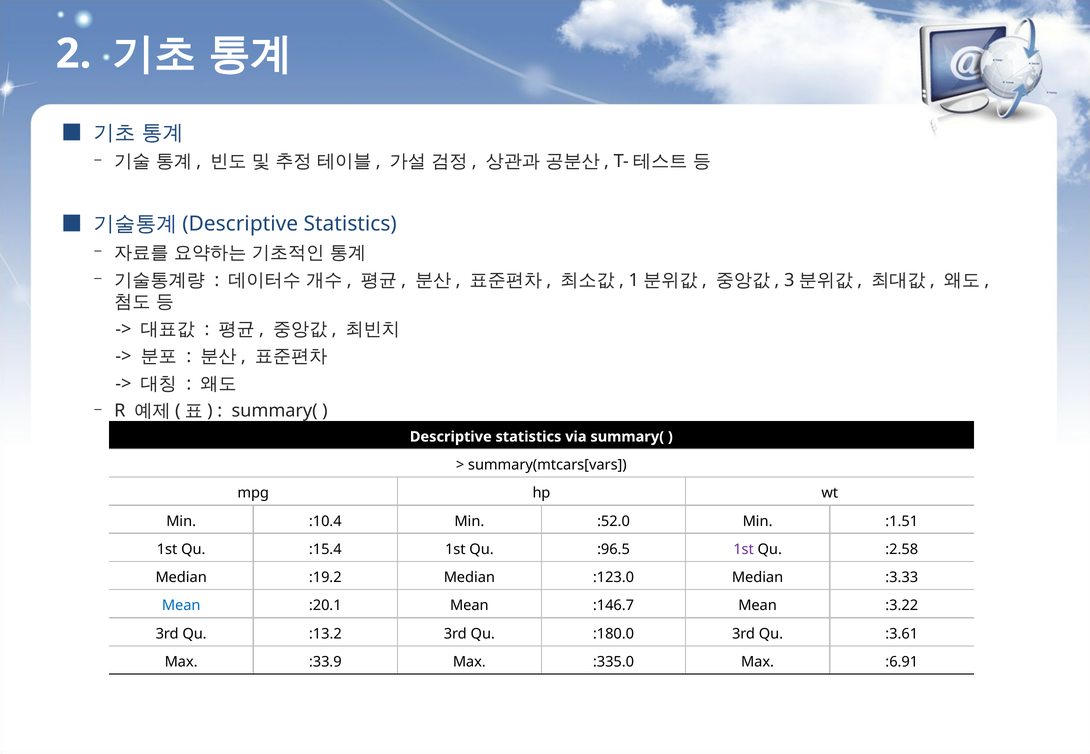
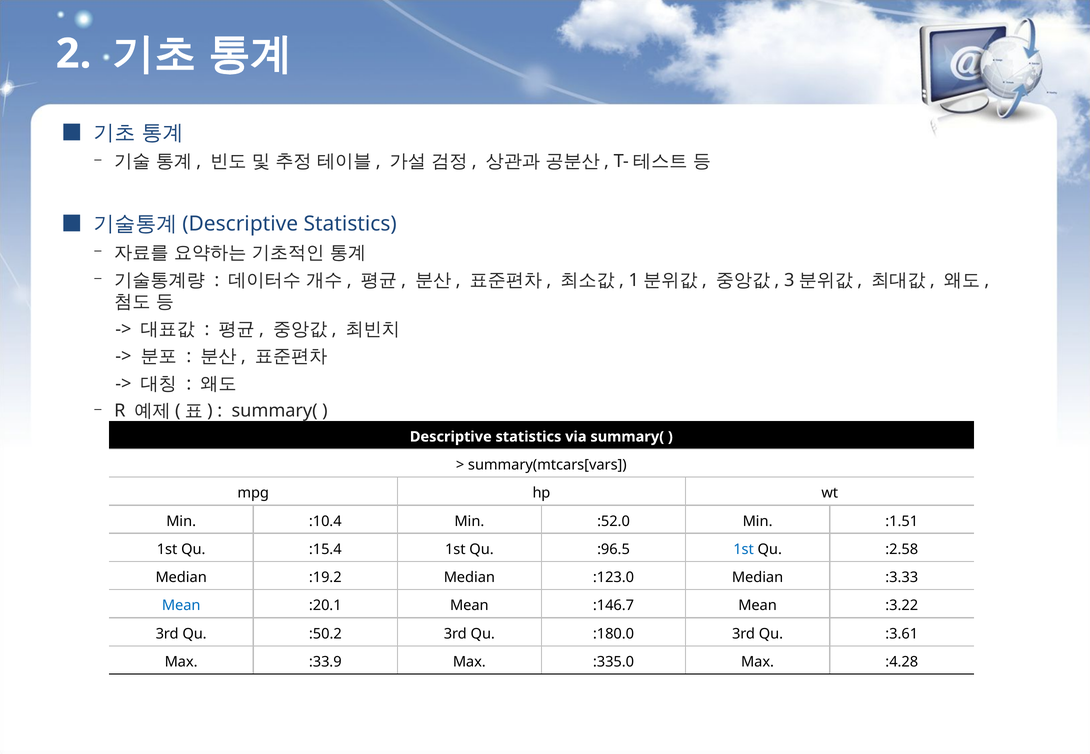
1st colour: purple -> blue (744, 550)
:13.2: :13.2 -> :50.2 (325, 634)
:6.91: :6.91 -> :4.28 (902, 662)
